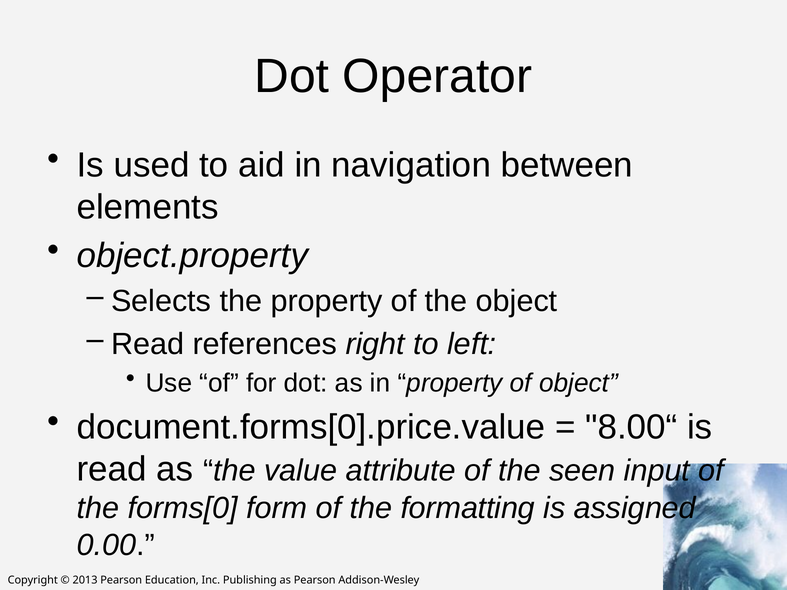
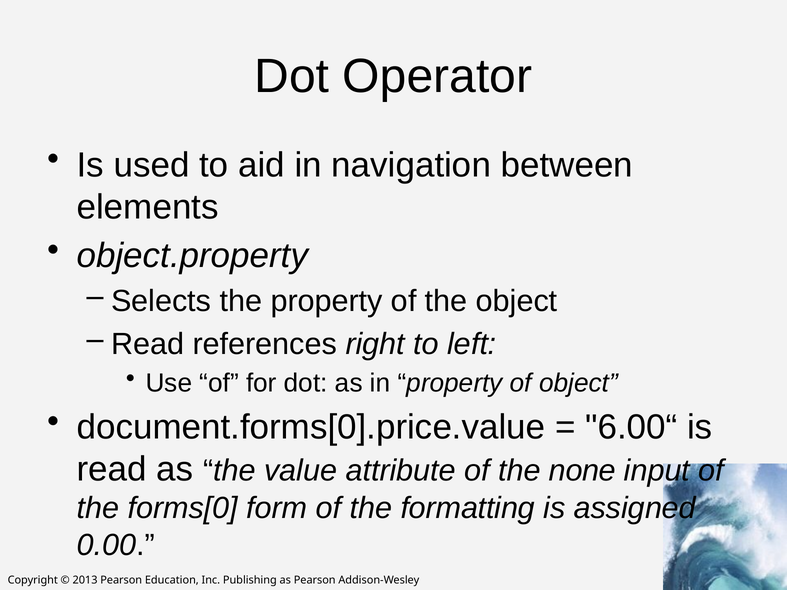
8.00“: 8.00“ -> 6.00“ (631, 428)
seen: seen -> none (582, 471)
